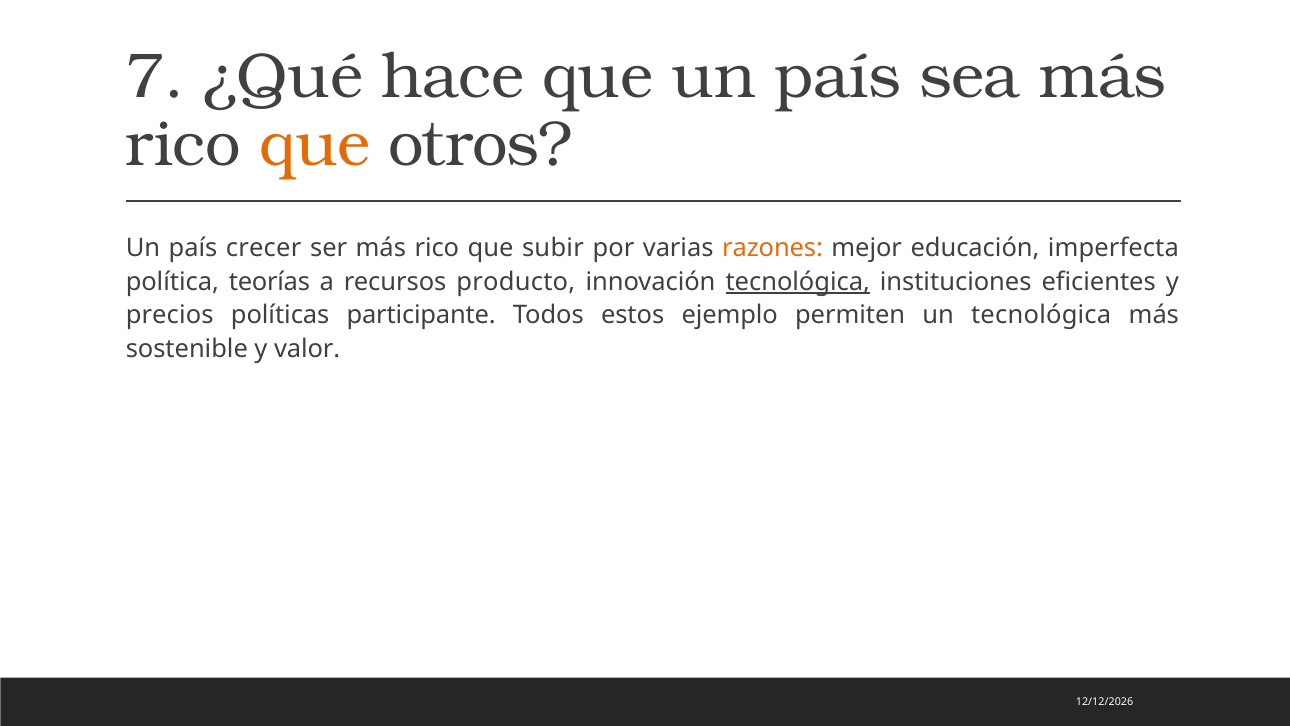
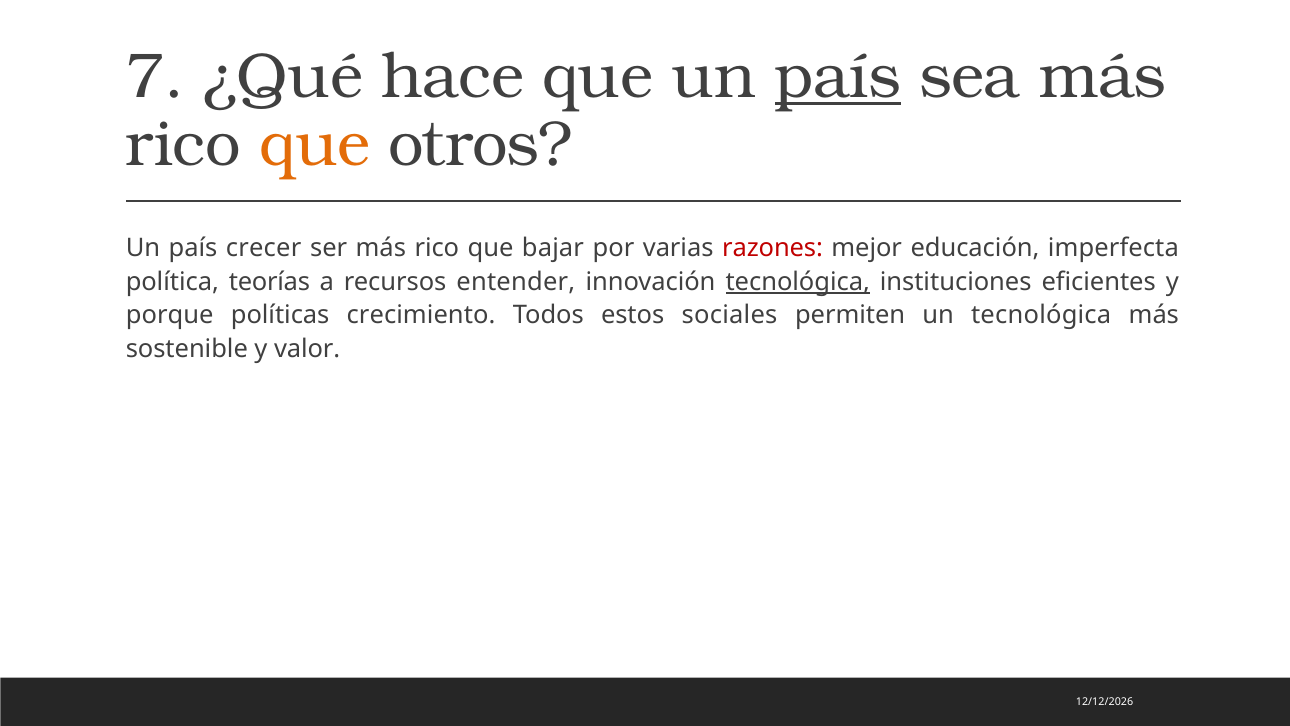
país underline: none -> present (838, 76)
subir: subir -> bajar (553, 248)
razones colour: orange -> red (773, 248)
producto: producto -> entender (516, 282)
precios: precios -> porque (170, 315)
participante: participante -> crecimiento (421, 315)
ejemplo: ejemplo -> sociales (730, 315)
